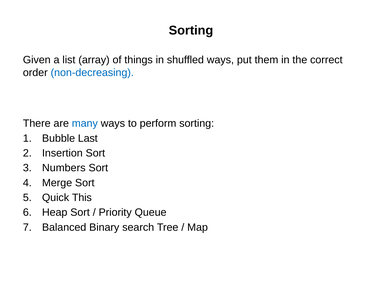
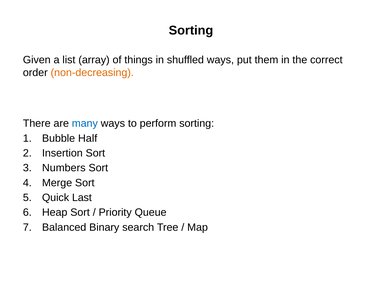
non-decreasing colour: blue -> orange (92, 73)
Last: Last -> Half (88, 138)
This: This -> Last (82, 198)
